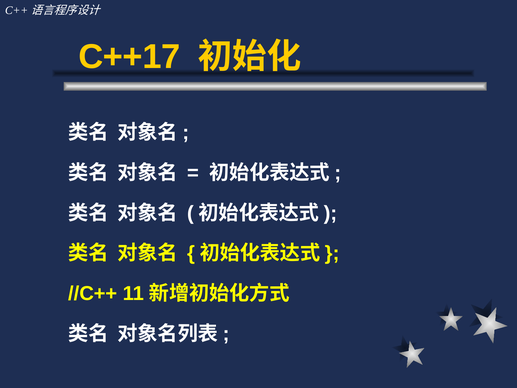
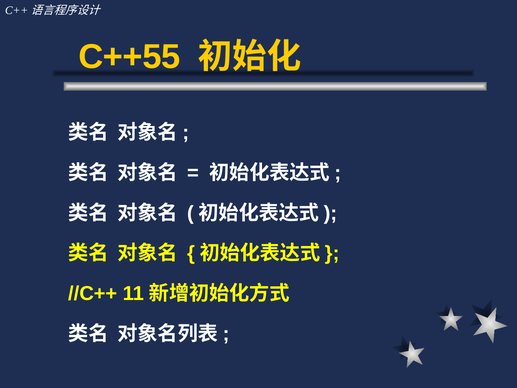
C++17: C++17 -> C++55 (129, 57)
